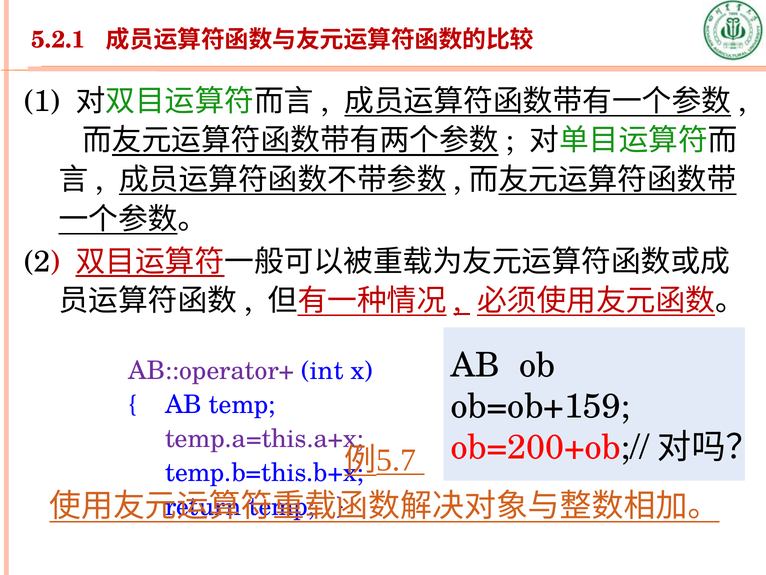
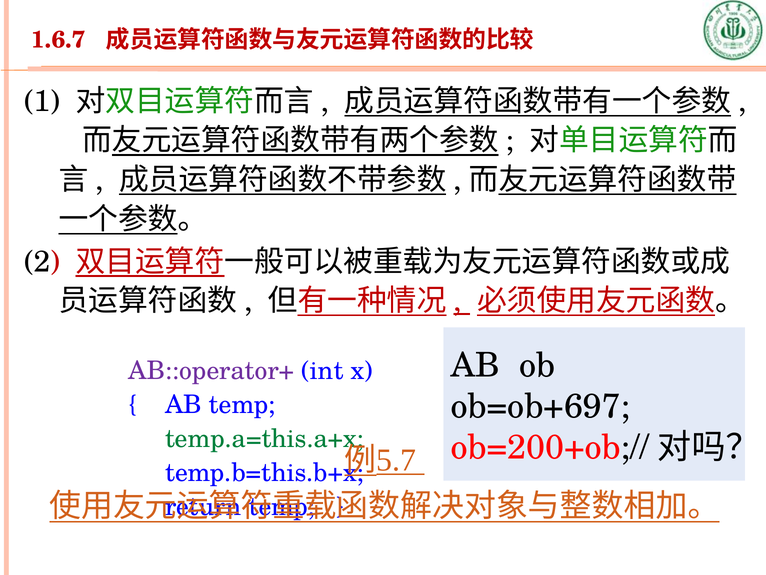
5.2.1: 5.2.1 -> 1.6.7 (58, 40)
ob=ob+159: ob=ob+159 -> ob=ob+697 (541, 406)
temp.a=this.a+x colour: purple -> green (265, 438)
